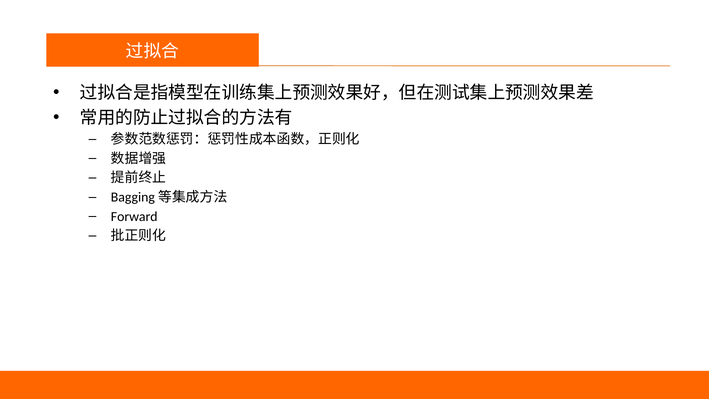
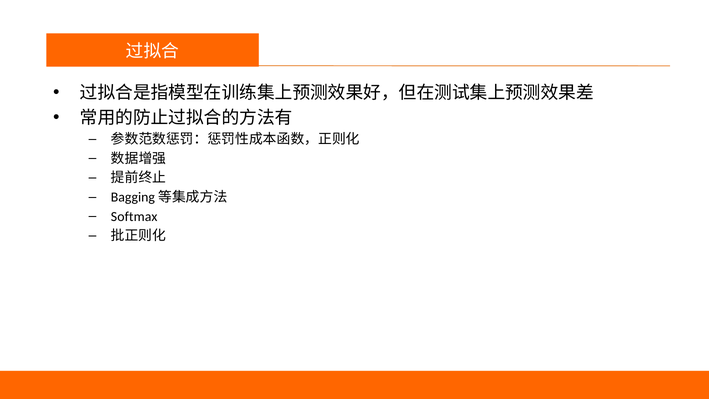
Forward: Forward -> Softmax (134, 216)
